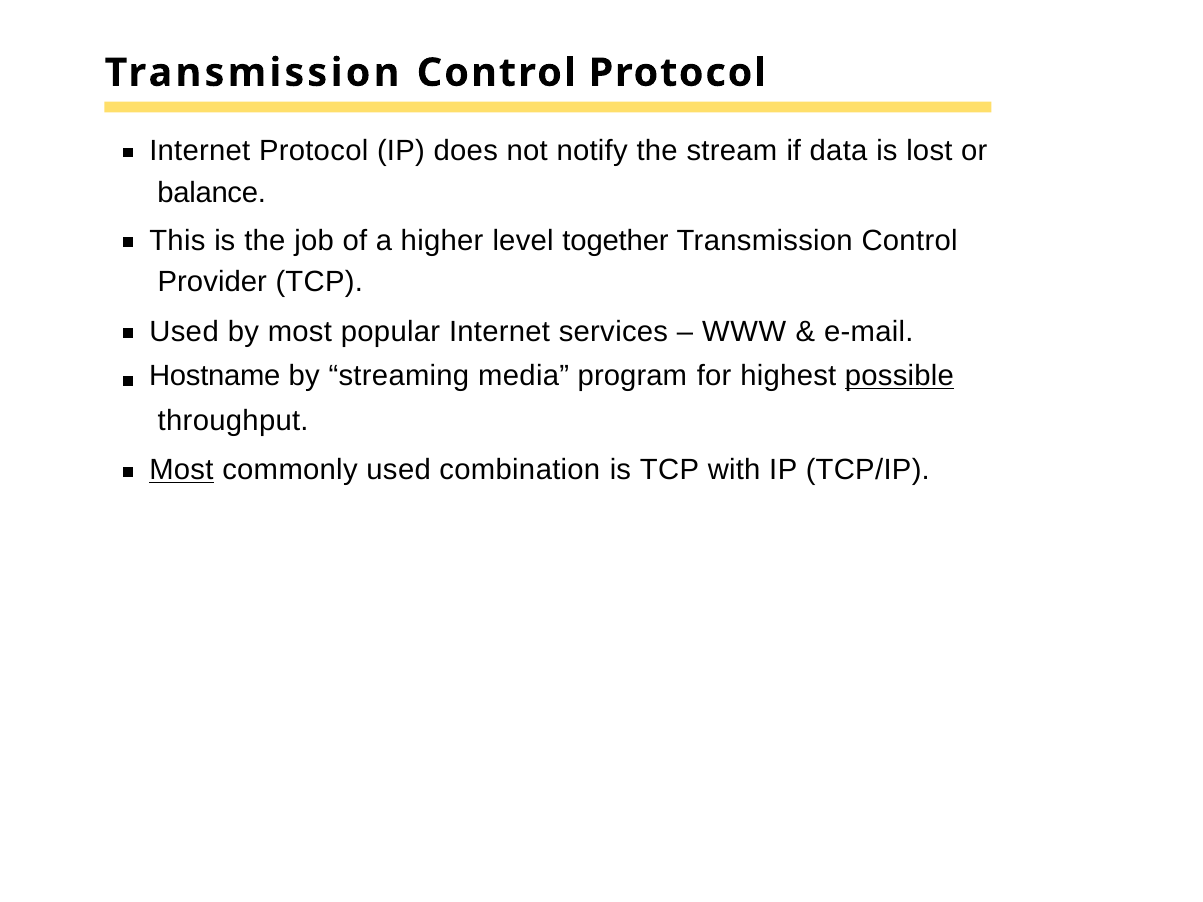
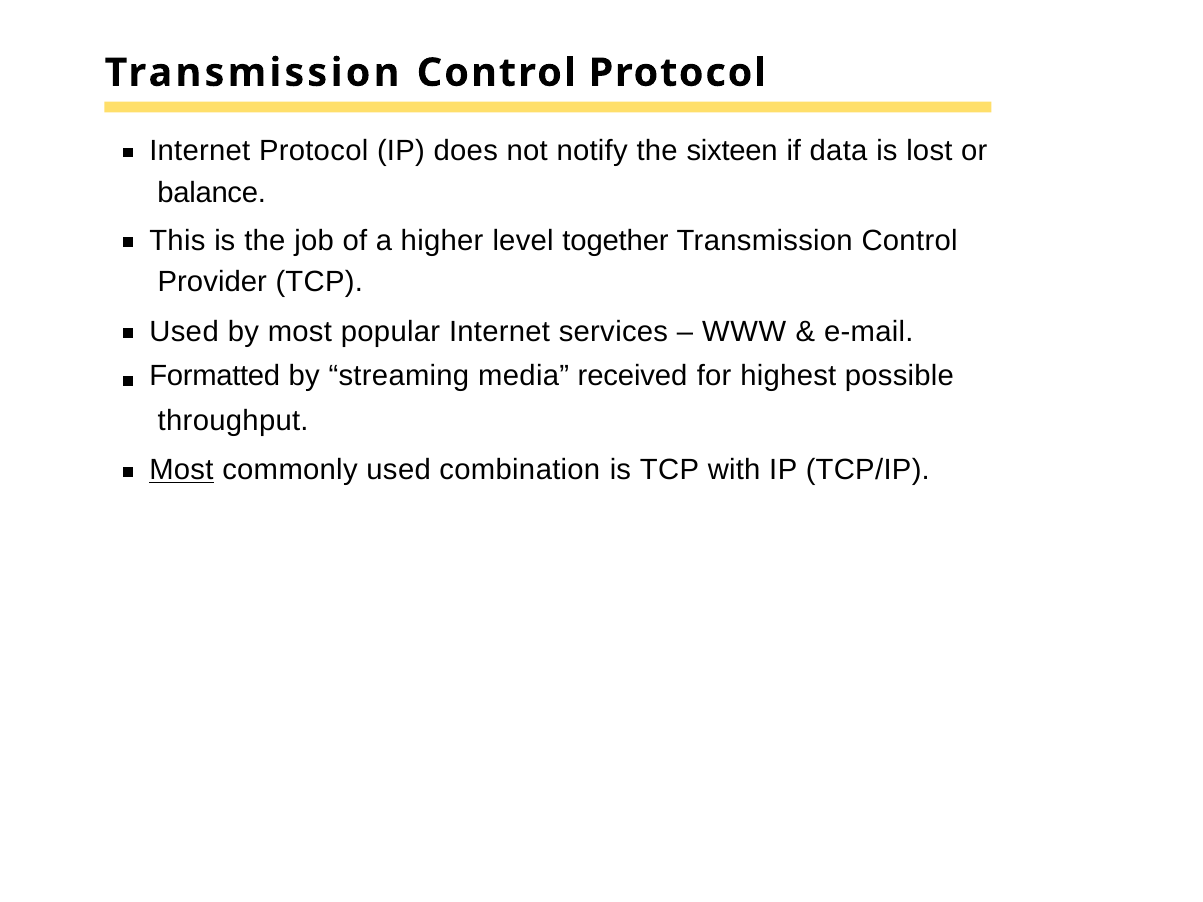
stream: stream -> sixteen (732, 151)
Hostname: Hostname -> Formatted (215, 376)
program: program -> received (633, 376)
possible underline: present -> none (899, 376)
